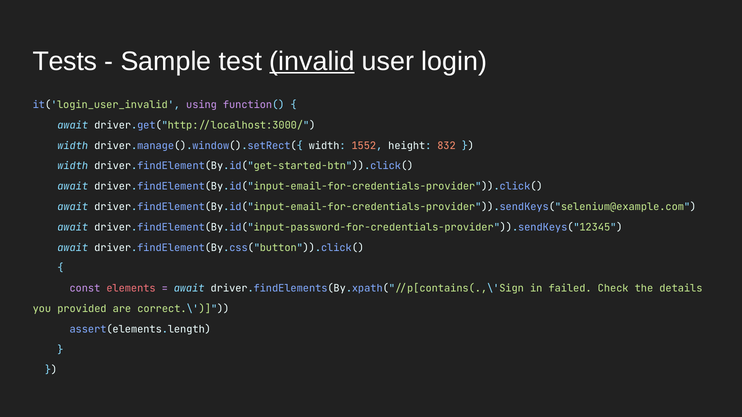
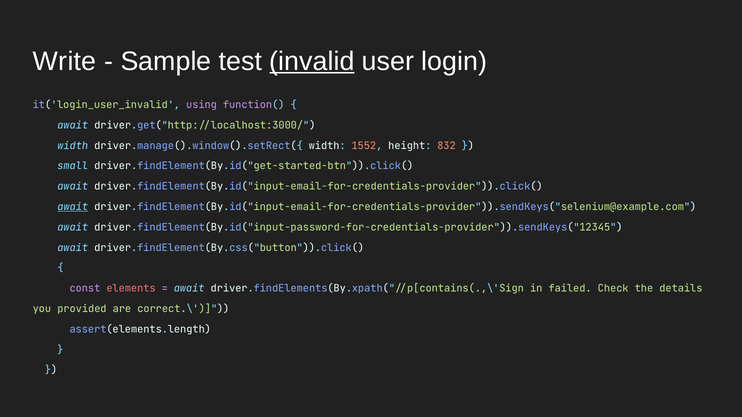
Tests: Tests -> Write (65, 61)
width: width -> small (73, 166)
await underline: none -> present (73, 207)
